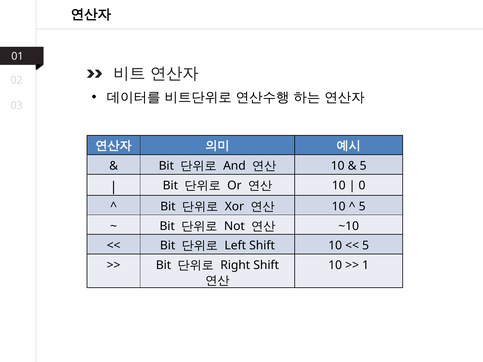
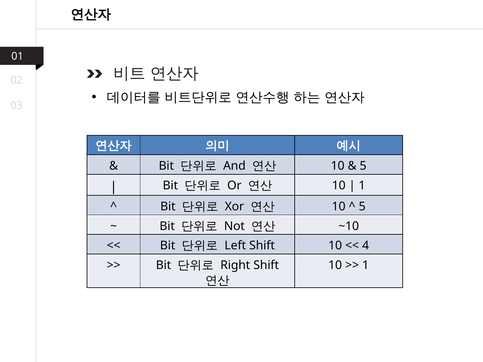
0: 0 -> 1 (362, 186)
5: 5 -> 4 (366, 246)
